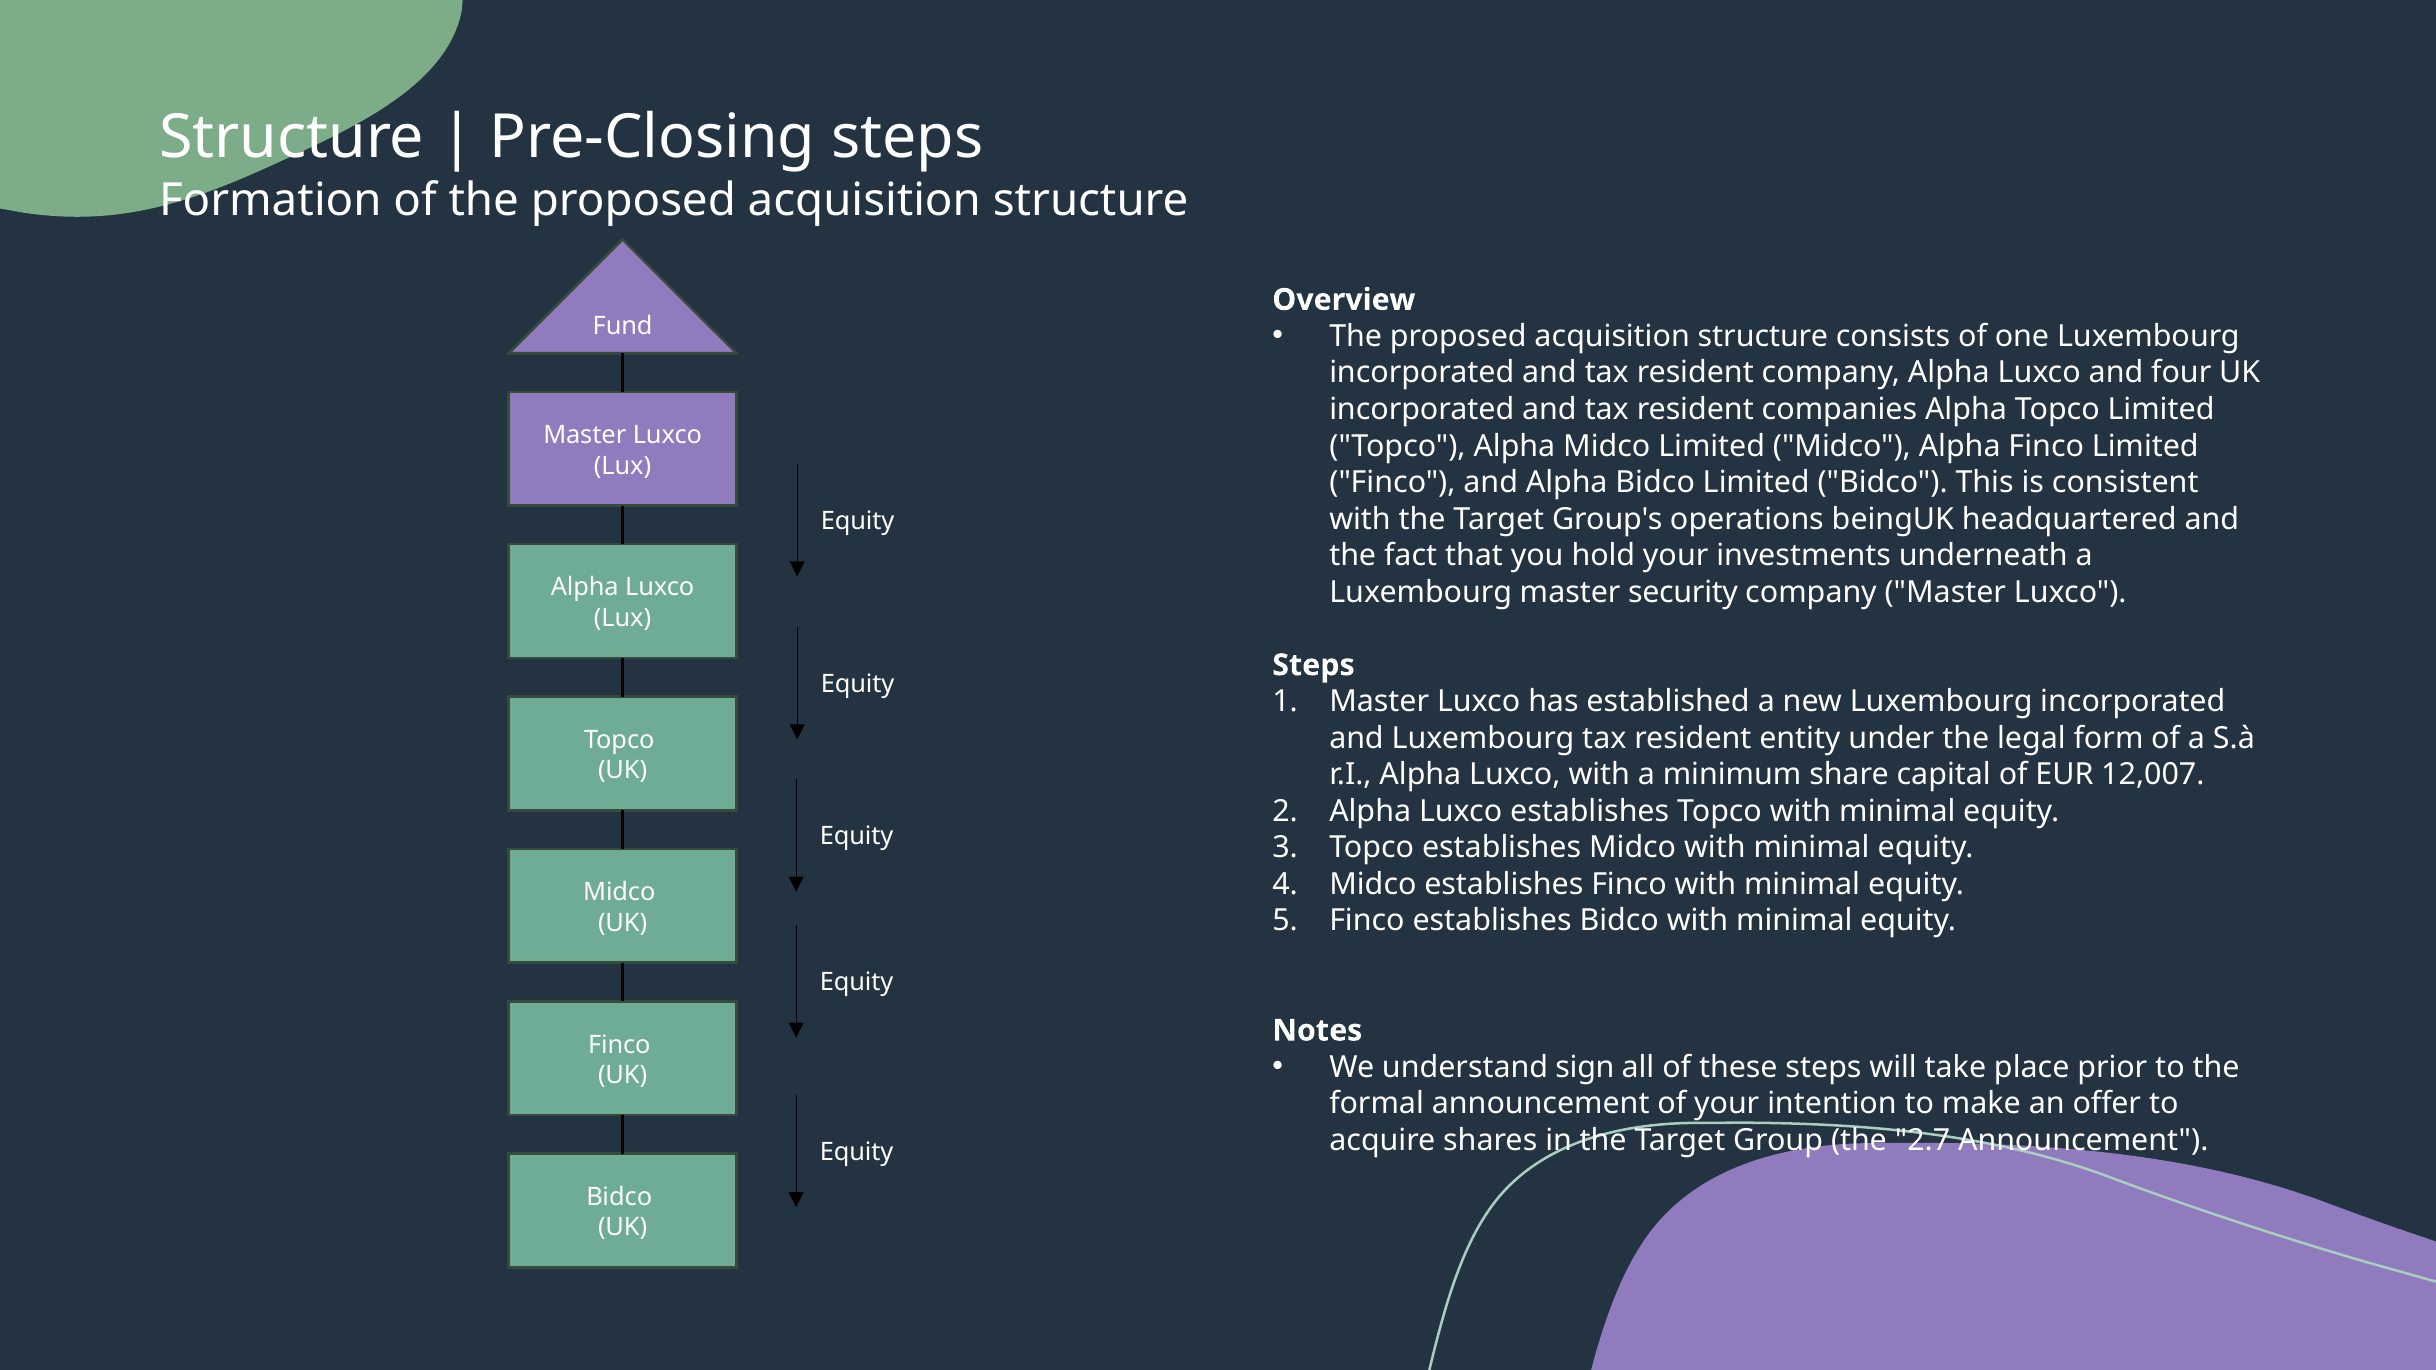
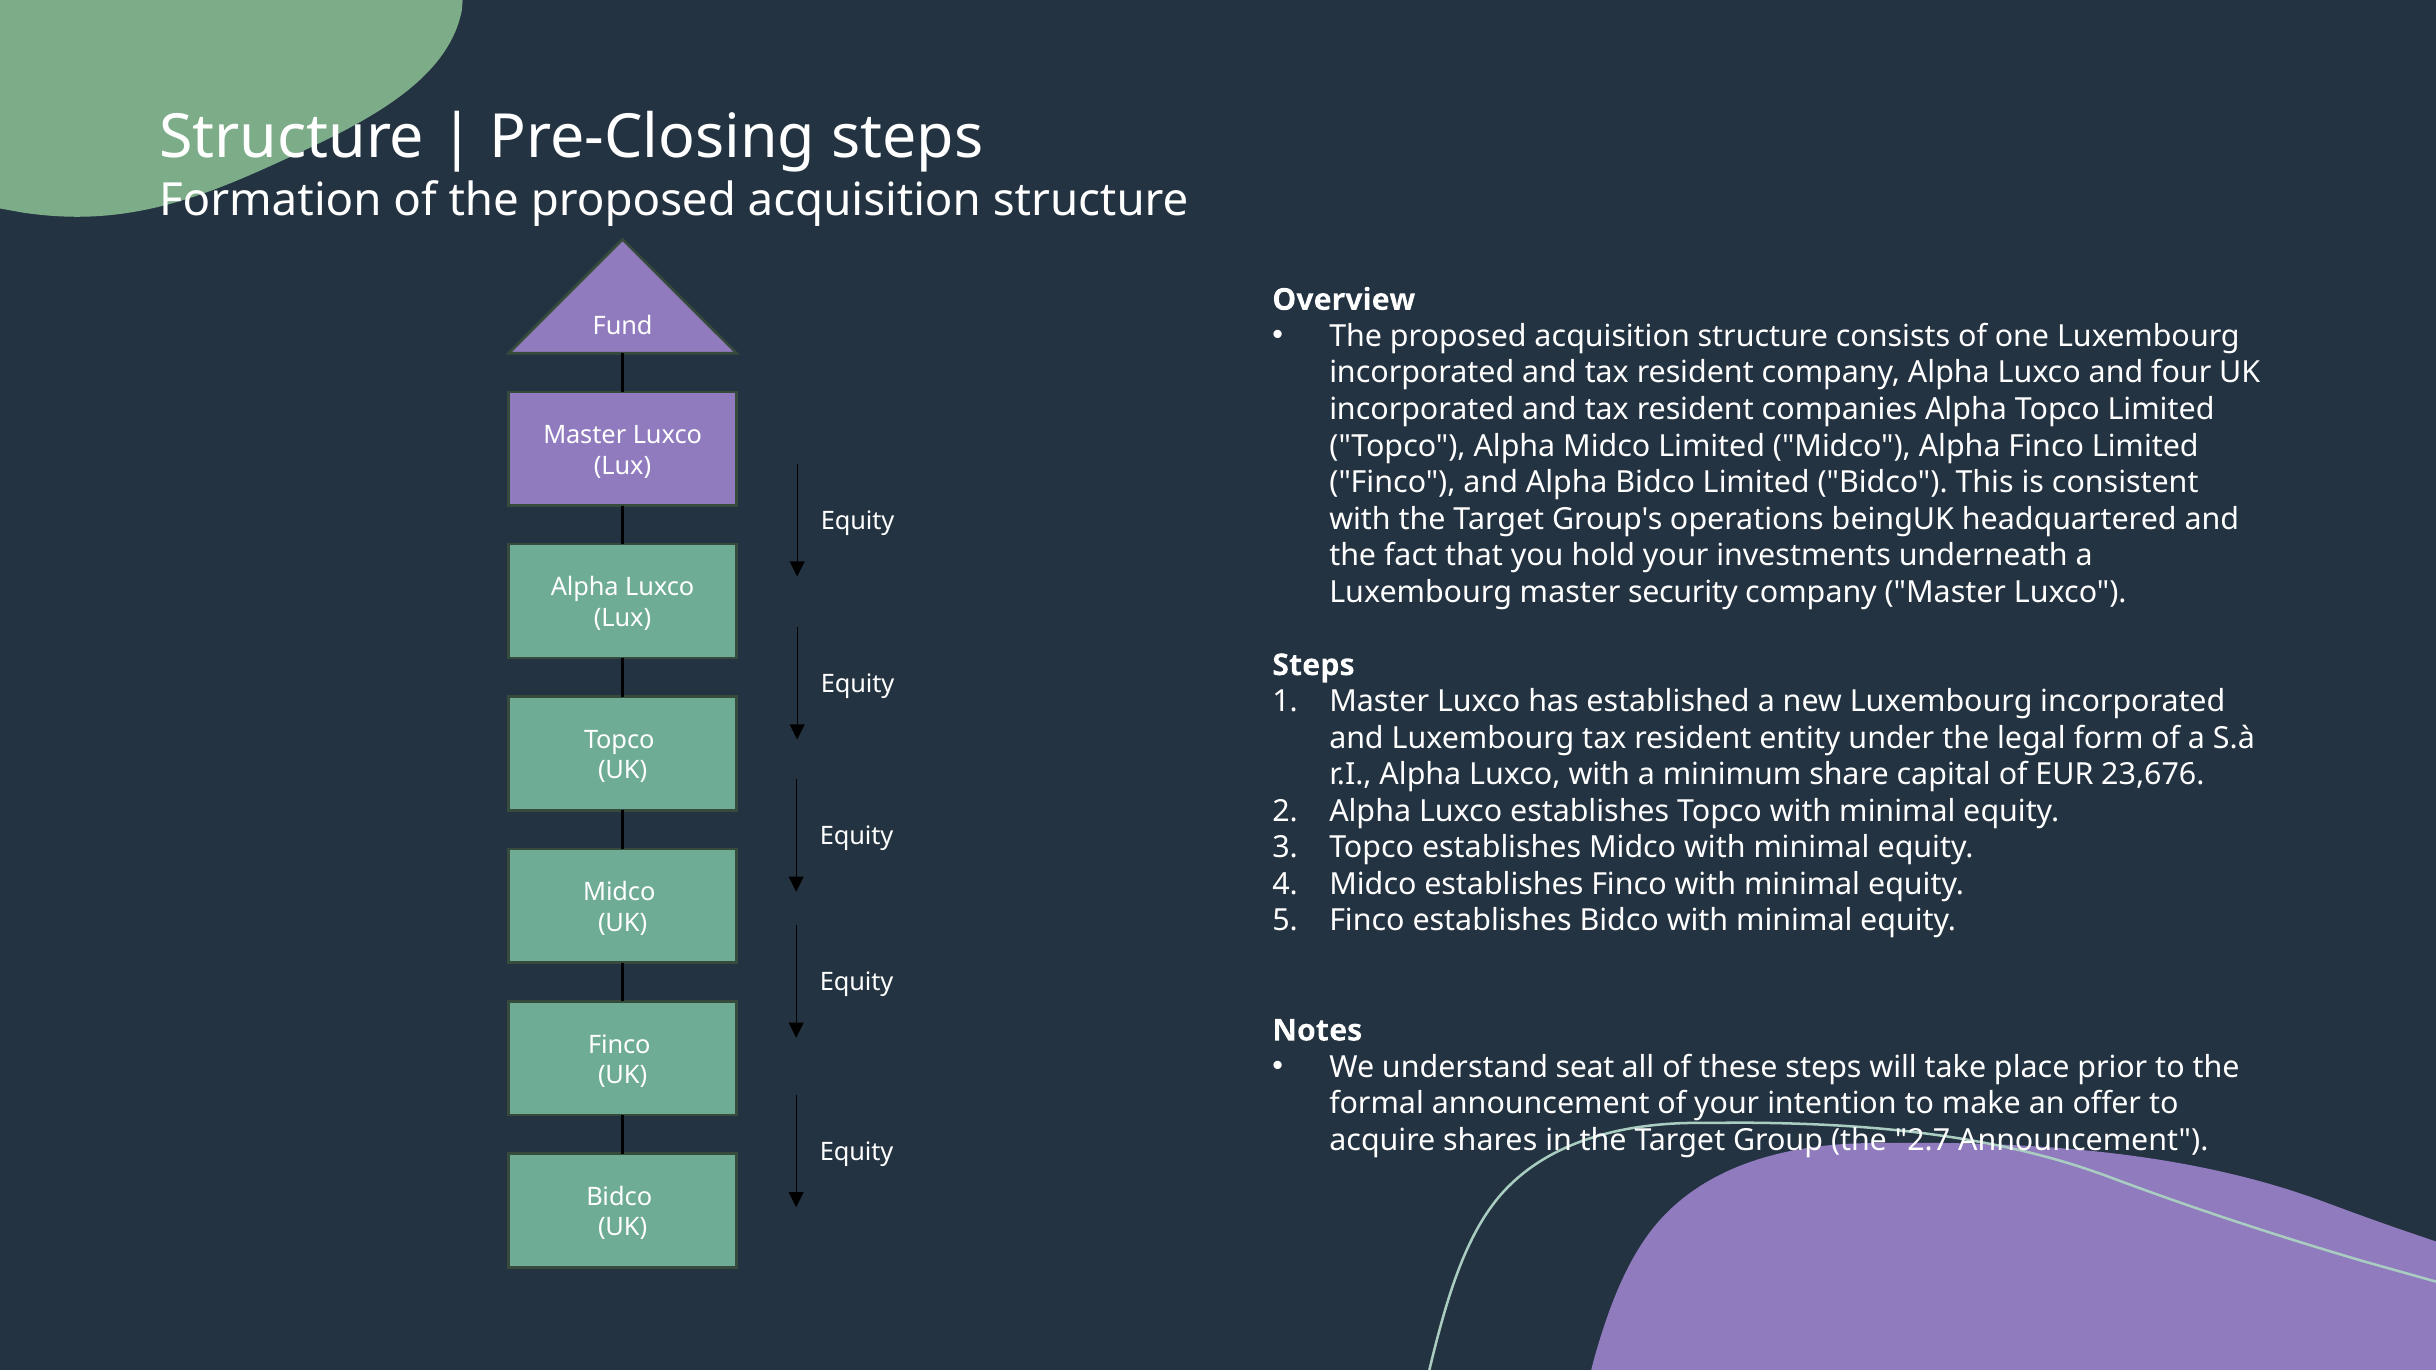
12,007: 12,007 -> 23,676 (2153, 775)
sign: sign -> seat (1585, 1067)
